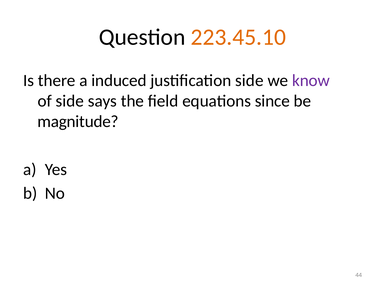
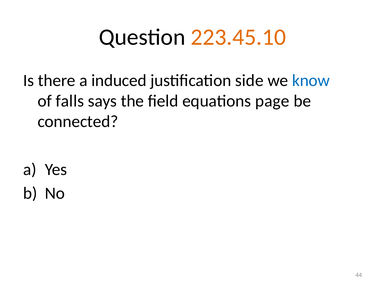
know colour: purple -> blue (311, 81)
of side: side -> falls (70, 101)
since: since -> page (272, 101)
magnitude: magnitude -> connected (78, 122)
